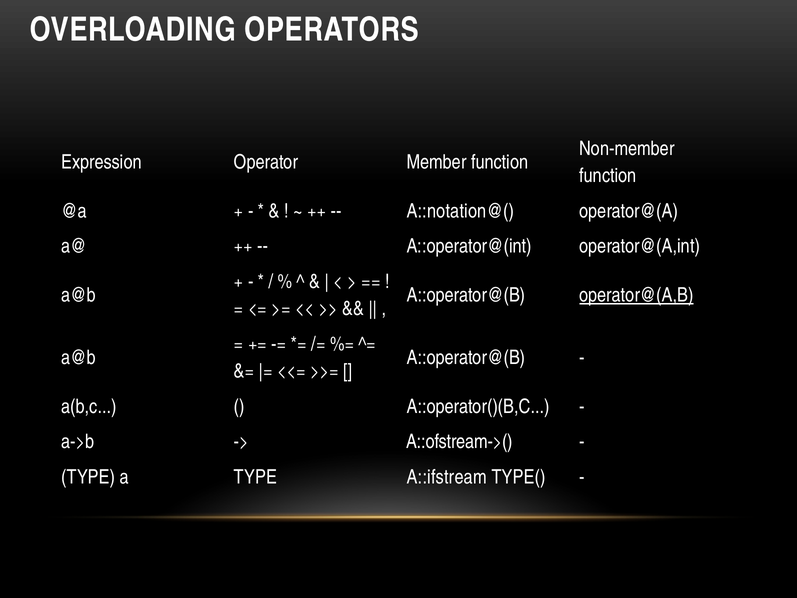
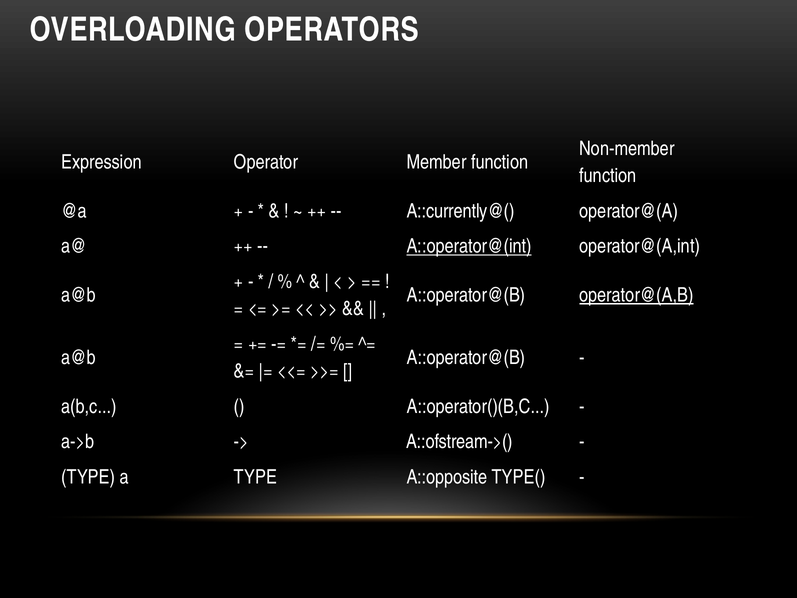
A::notation@(: A::notation@( -> A::currently@( (461, 211)
A::operator@(int underline: none -> present (469, 246)
A::ifstream: A::ifstream -> A::opposite (447, 477)
